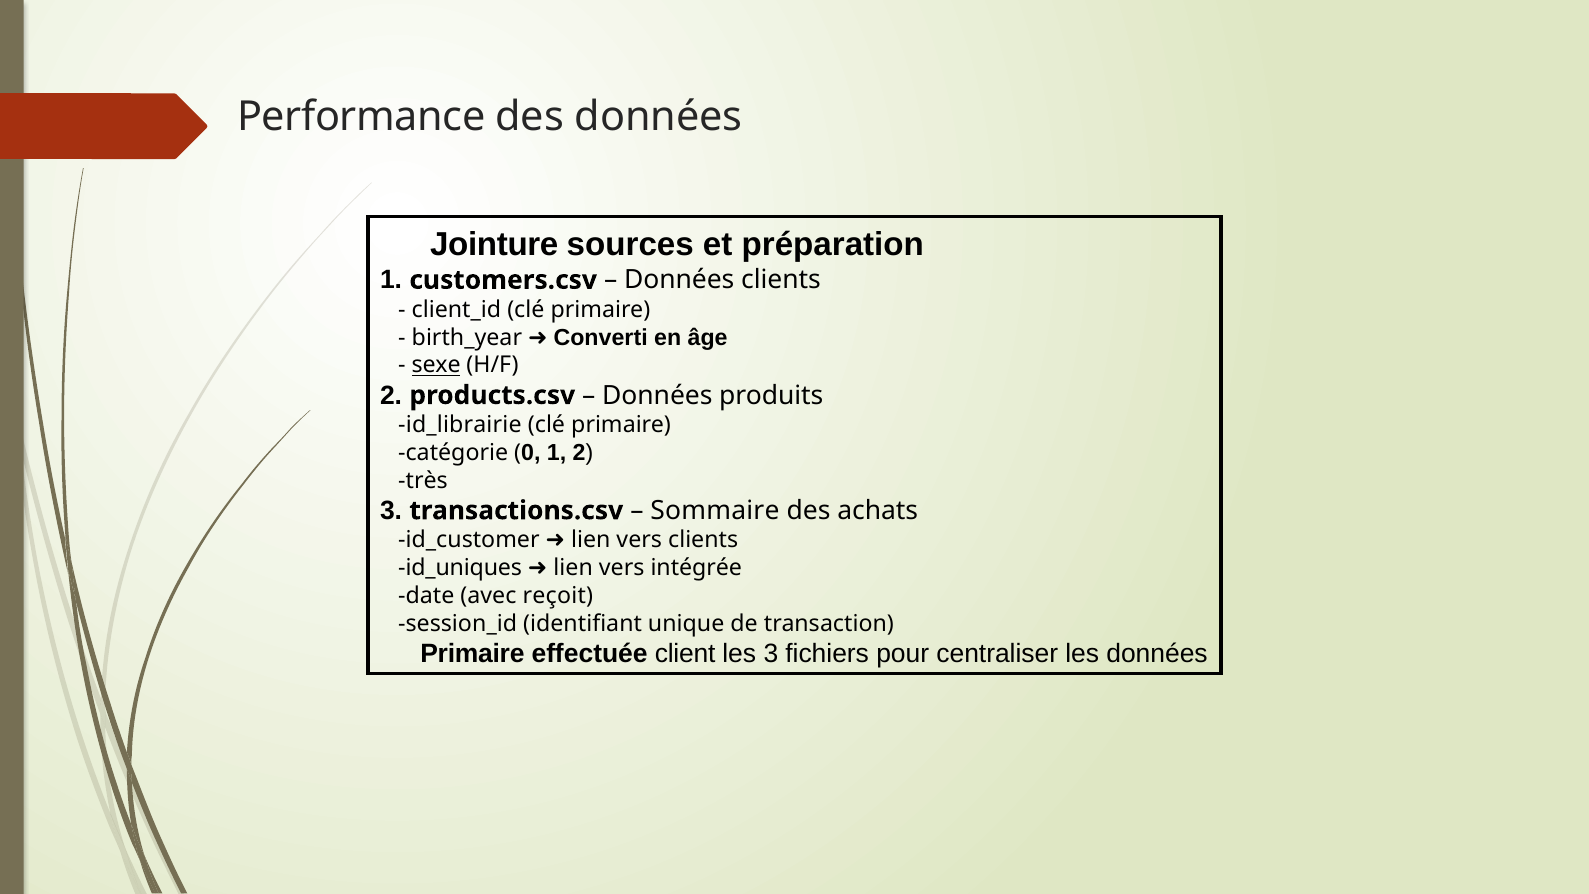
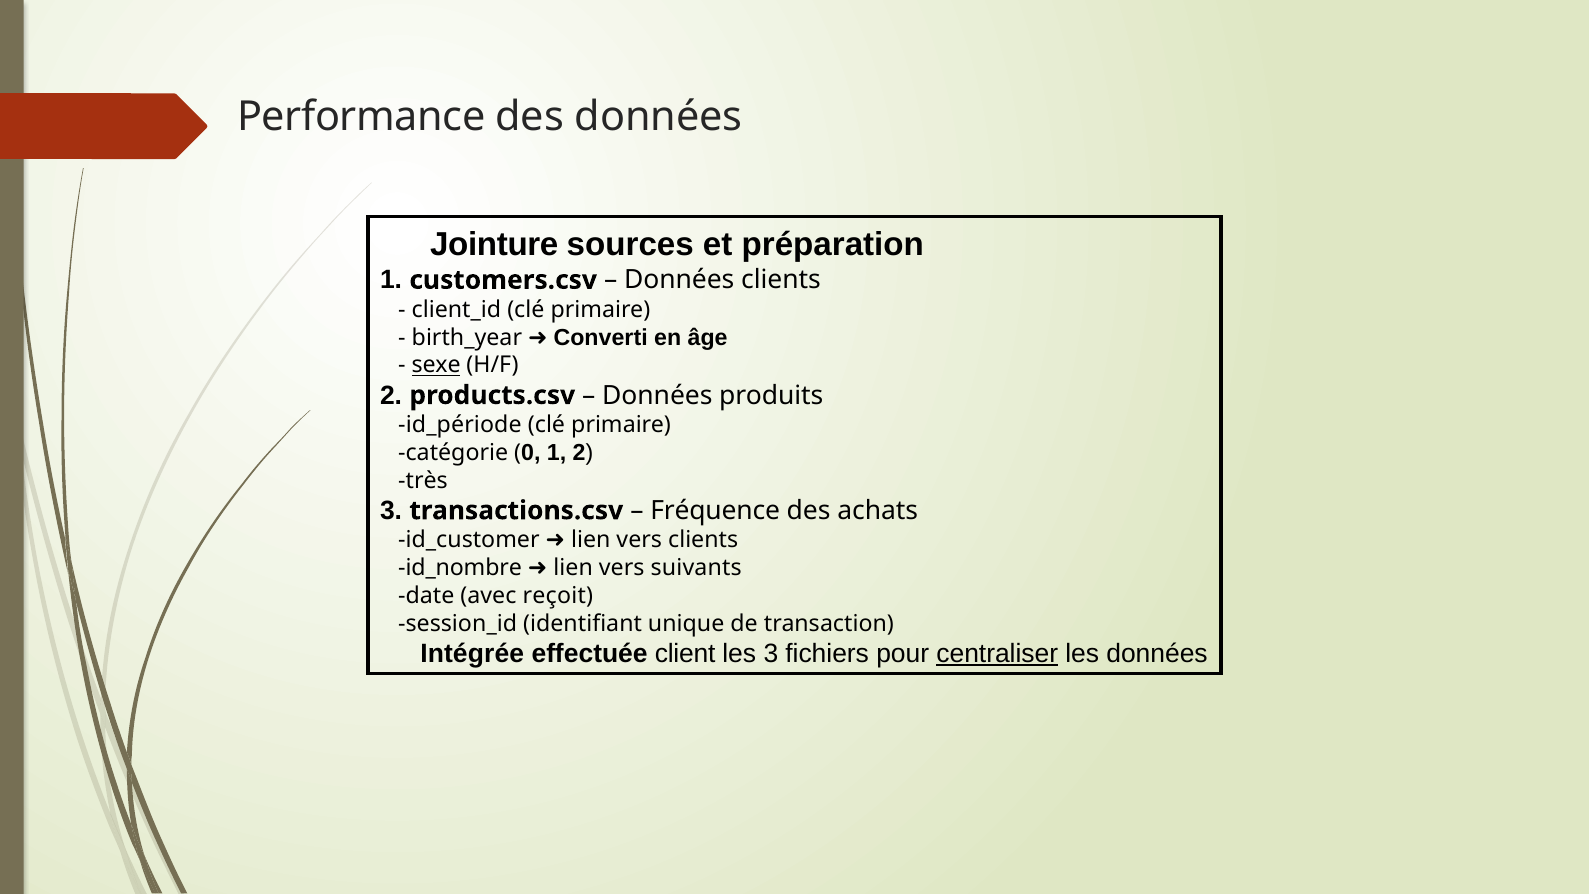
id_librairie: id_librairie -> id_période (460, 425)
Sommaire: Sommaire -> Fréquence (715, 510)
id_uniques: id_uniques -> id_nombre (460, 568)
intégrée: intégrée -> suivants (696, 568)
Primaire: Primaire -> Intégrée (472, 653)
centraliser underline: none -> present (997, 653)
